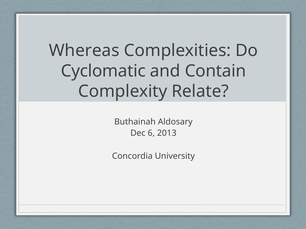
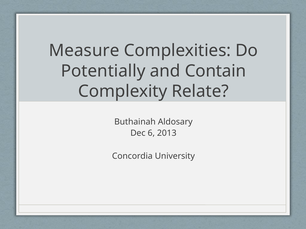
Whereas: Whereas -> Measure (84, 51)
Cyclomatic: Cyclomatic -> Potentially (103, 71)
